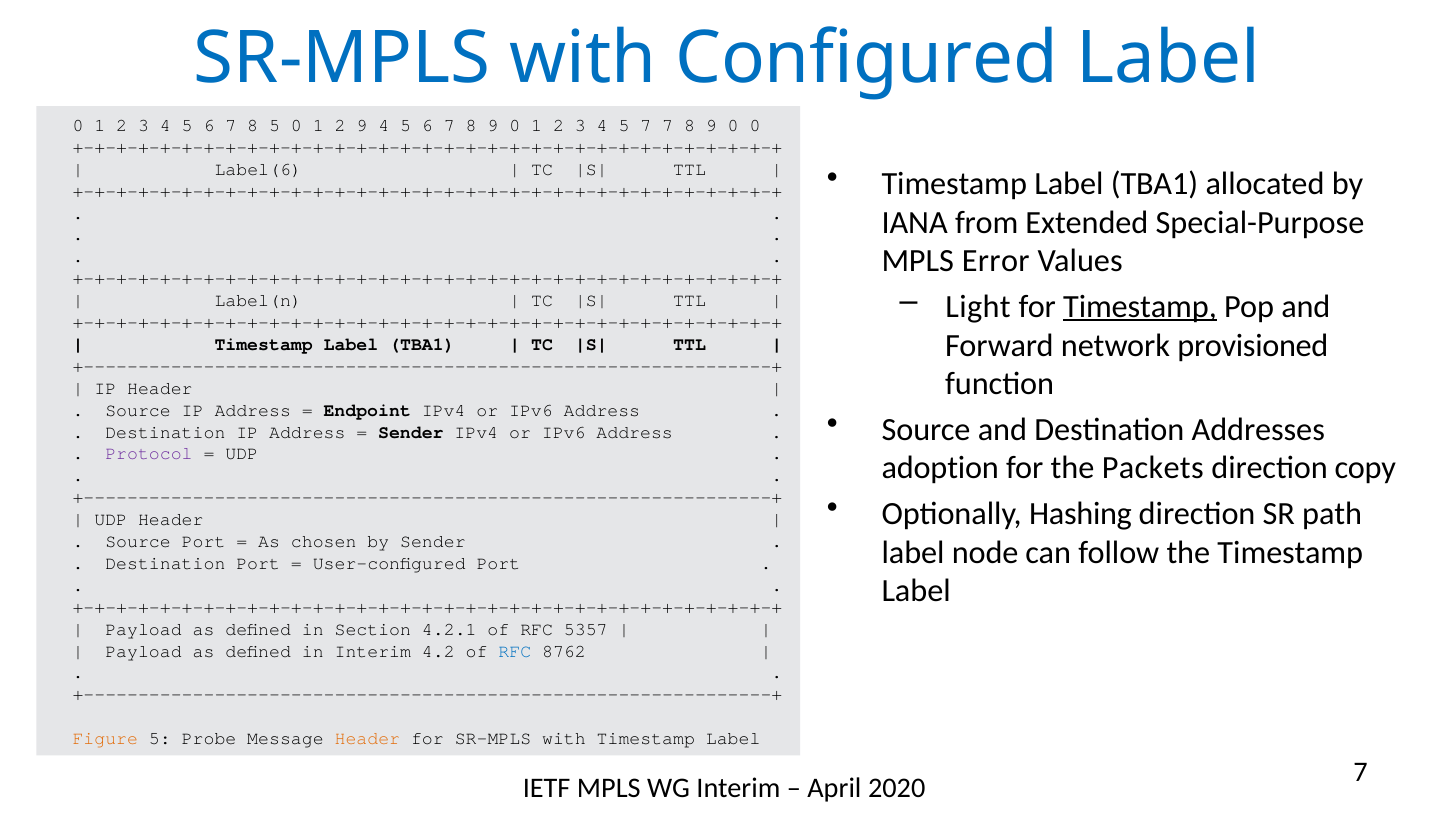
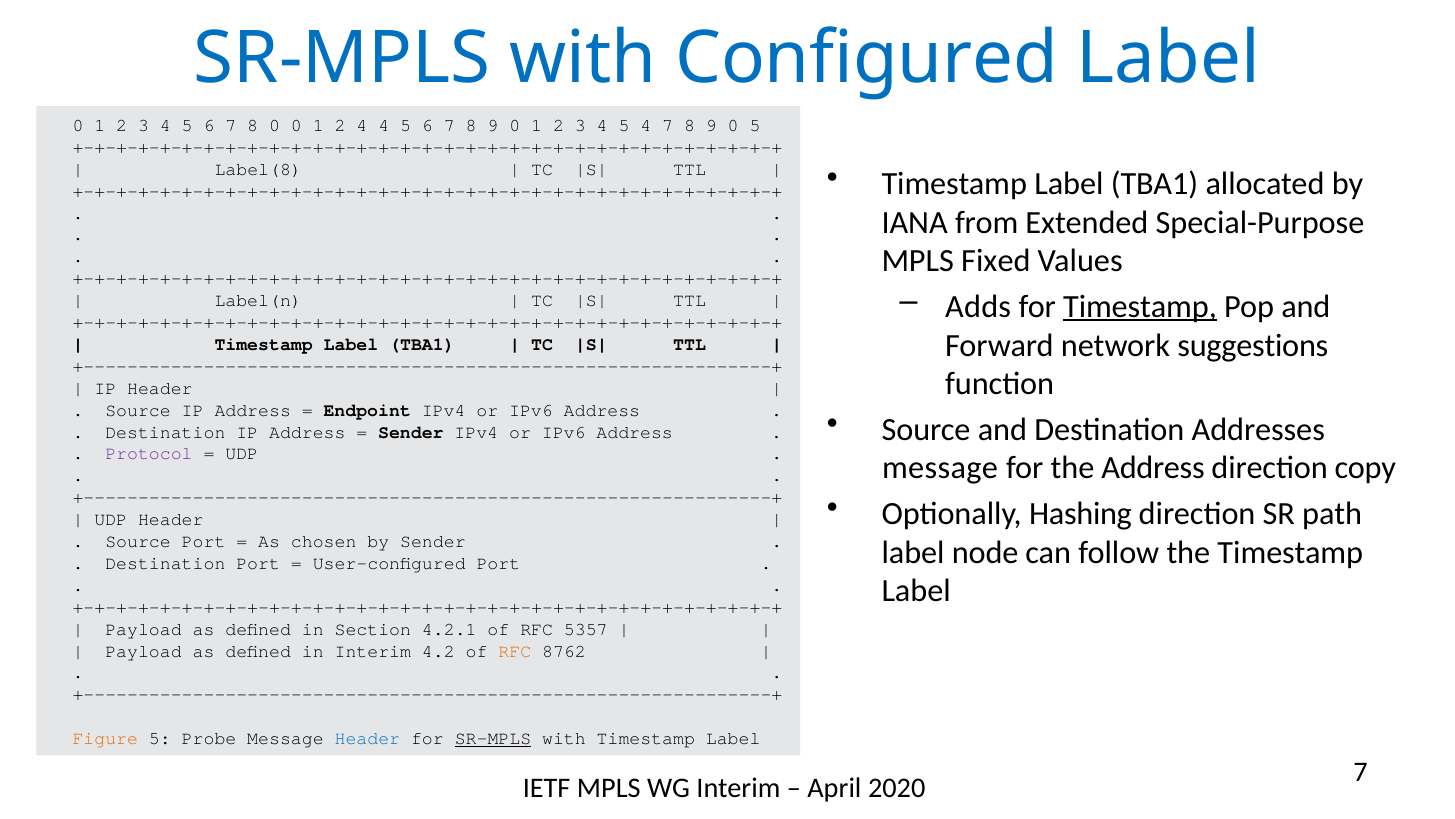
8 5: 5 -> 0 (275, 125)
2 9: 9 -> 4 (362, 125)
5 7: 7 -> 4 (646, 125)
0 0: 0 -> 5 (755, 125)
Label(6: Label(6 -> Label(8 (258, 169)
Error: Error -> Fixed (996, 261)
Light: Light -> Adds (978, 306)
provisioned: provisioned -> suggestions (1253, 345)
adoption: adoption -> message (940, 468)
the Packets: Packets -> Address (1153, 468)
RFC colour: blue -> orange (515, 651)
Header colour: orange -> blue (367, 738)
SR-MPLS underline: none -> present (493, 738)
